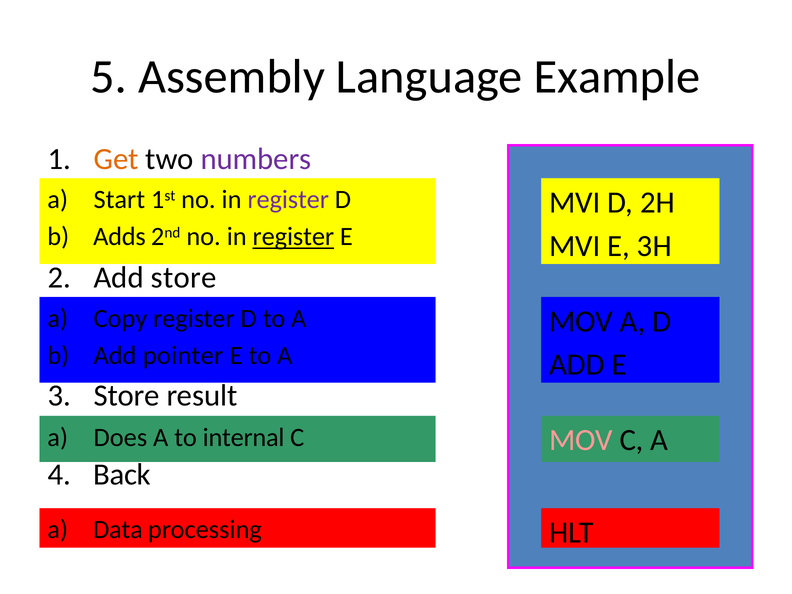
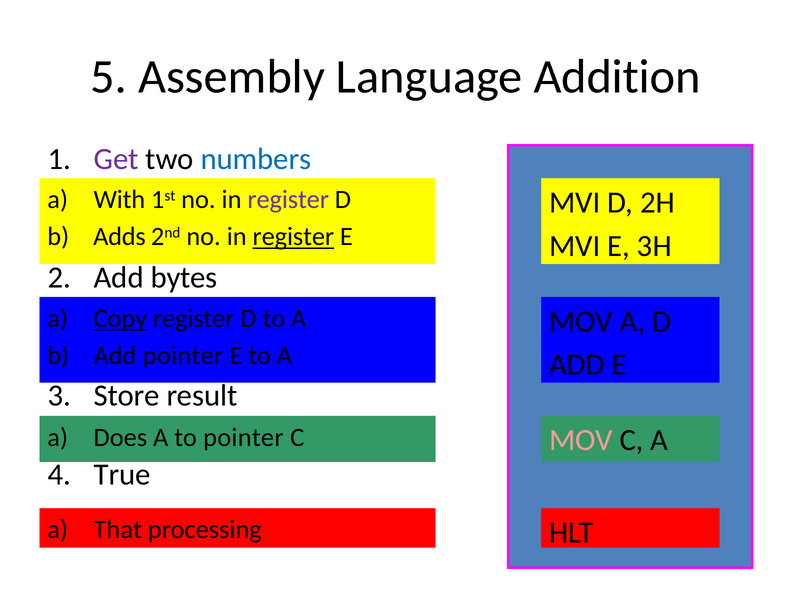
Example: Example -> Addition (617, 77)
Get colour: orange -> purple (116, 159)
numbers colour: purple -> blue (256, 159)
Start: Start -> With (119, 200)
Add store: store -> bytes (184, 277)
Copy underline: none -> present (120, 319)
to internal: internal -> pointer (243, 437)
Back: Back -> True (122, 475)
Data: Data -> That (118, 530)
